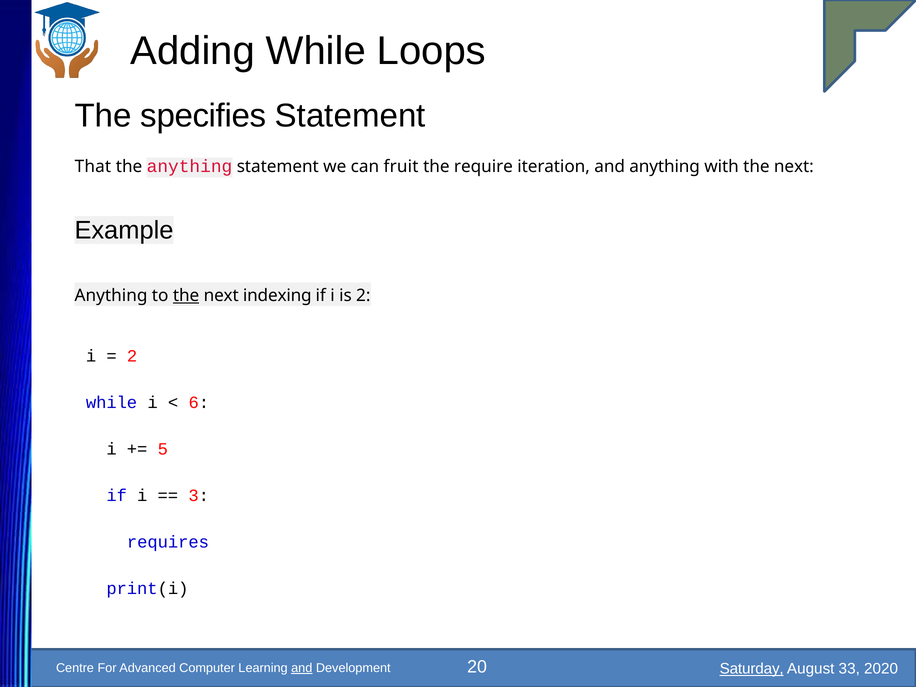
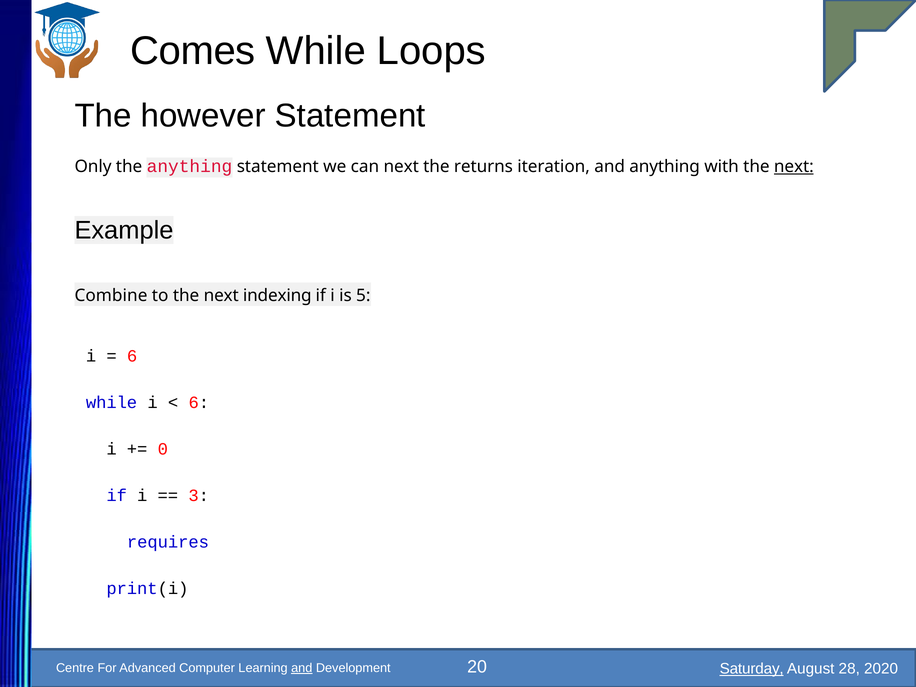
Adding: Adding -> Comes (193, 51)
specifies: specifies -> however (203, 116)
That: That -> Only (93, 166)
can fruit: fruit -> next (401, 166)
require: require -> returns (483, 166)
next underline: none -> present (794, 166)
Anything: Anything -> Combine (111, 295)
the underline: present -> none (186, 295)
is 2: 2 -> 5 (363, 295)
2: 2 -> 6 (132, 356)
5: 5 -> 0 (163, 449)
33: 33 -> 28 (849, 669)
